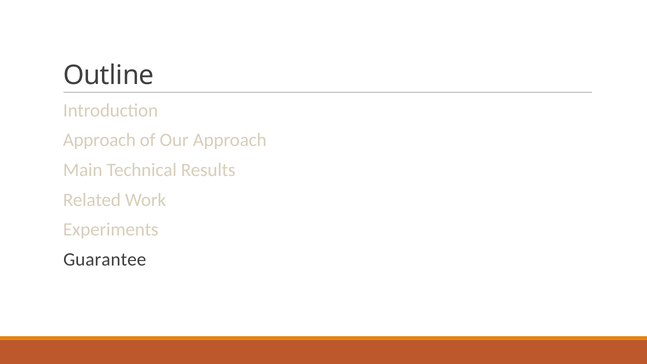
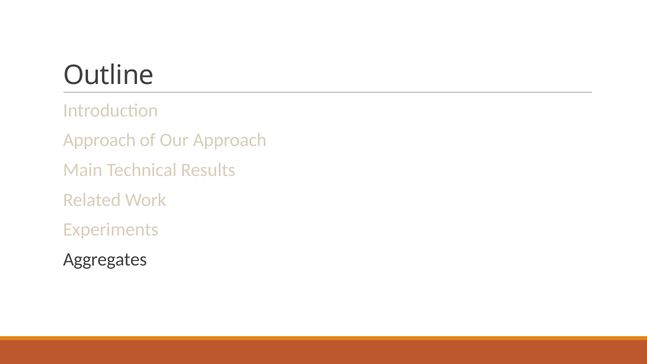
Guarantee: Guarantee -> Aggregates (105, 259)
